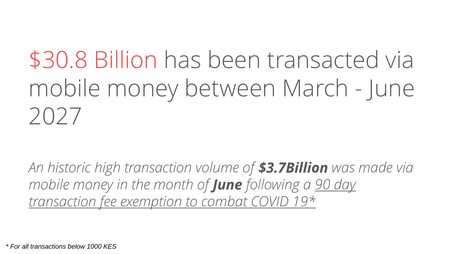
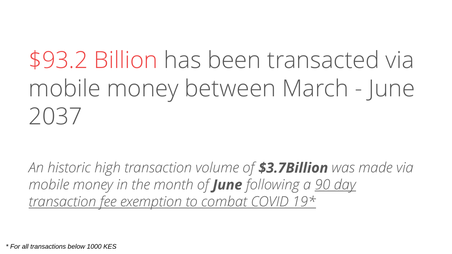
$30.8: $30.8 -> $93.2 (58, 60)
2027: 2027 -> 2037 (55, 117)
